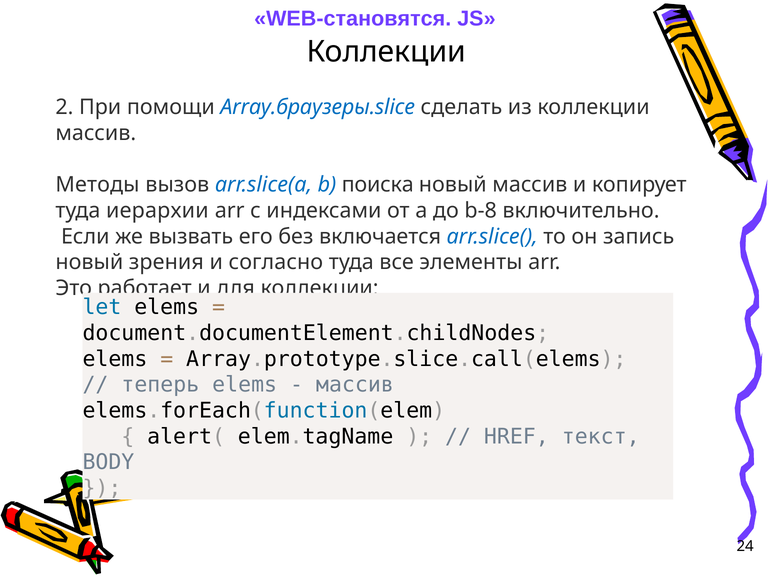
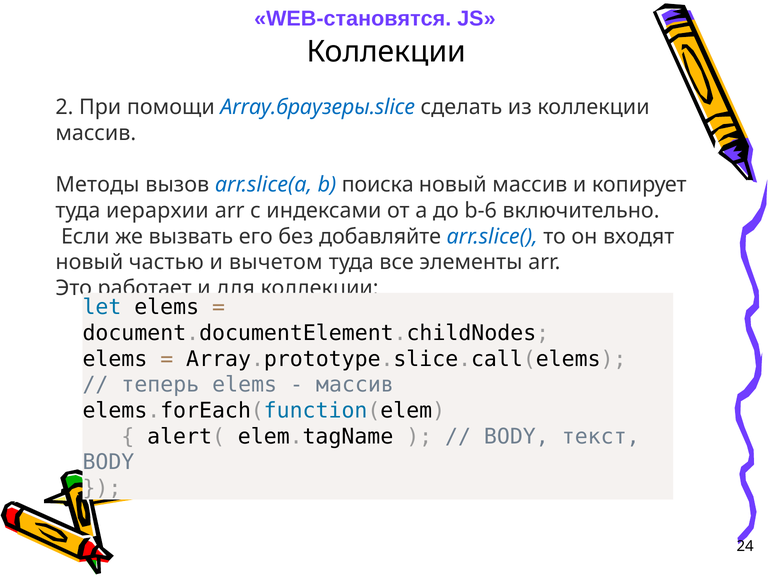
b-8: b-8 -> b-6 (481, 210)
включается: включается -> добавляйте (380, 236)
запись: запись -> входят (639, 236)
зрения: зрения -> частью (166, 262)
согласно: согласно -> вычетом (276, 262)
HREF: HREF -> BODY (516, 436)
